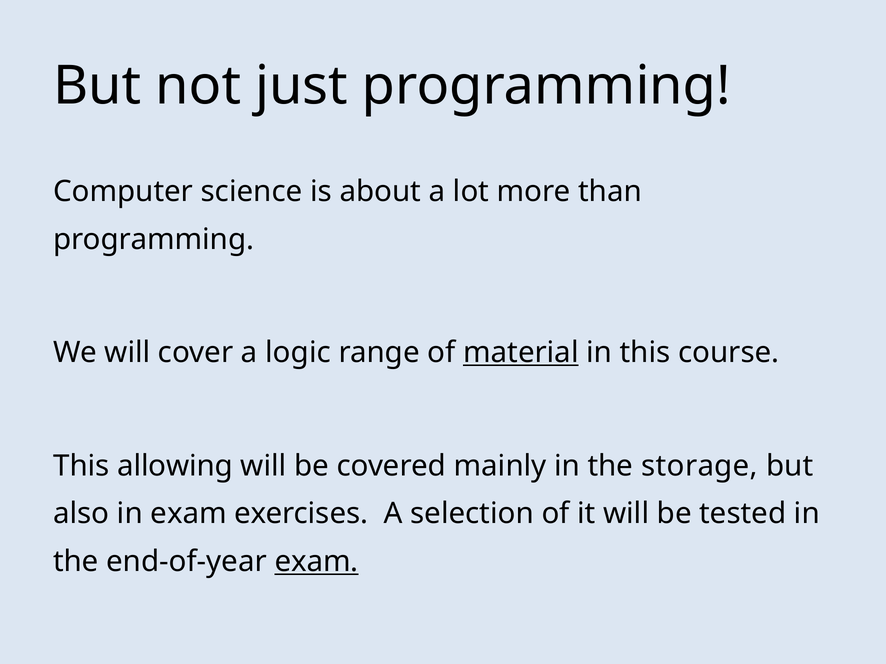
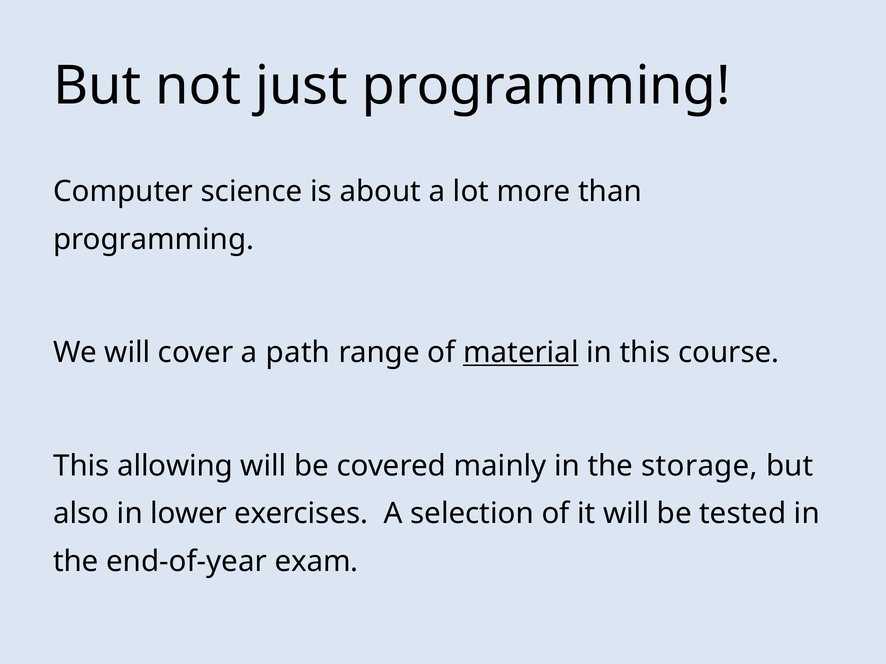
logic: logic -> path (298, 353)
in exam: exam -> lower (189, 514)
exam underline: present -> none (317, 562)
